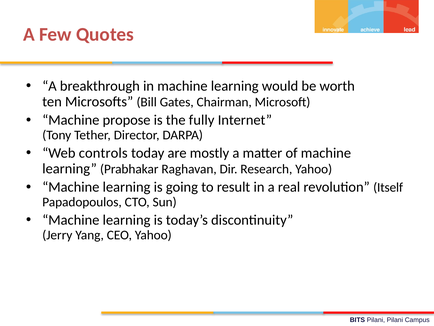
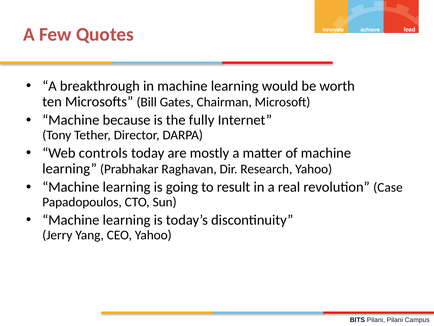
propose: propose -> because (127, 120)
Itself: Itself -> Case (388, 187)
